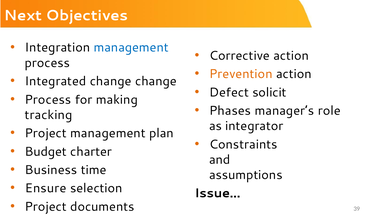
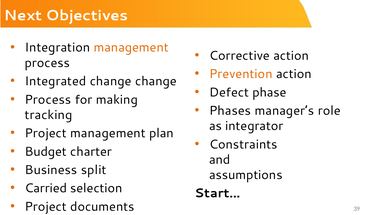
management colour: blue -> orange (131, 48)
solicit: solicit -> phase (269, 93)
time: time -> split (94, 170)
Ensure: Ensure -> Carried (46, 189)
Issue…: Issue… -> Start… (218, 194)
